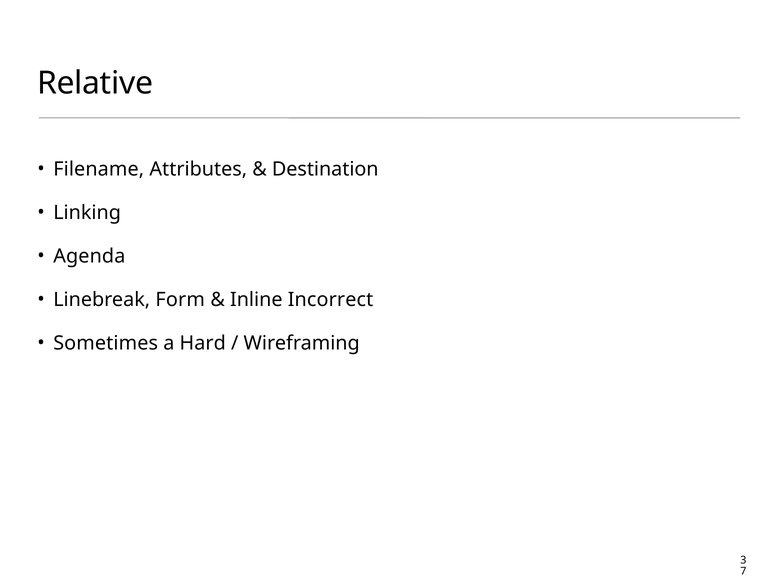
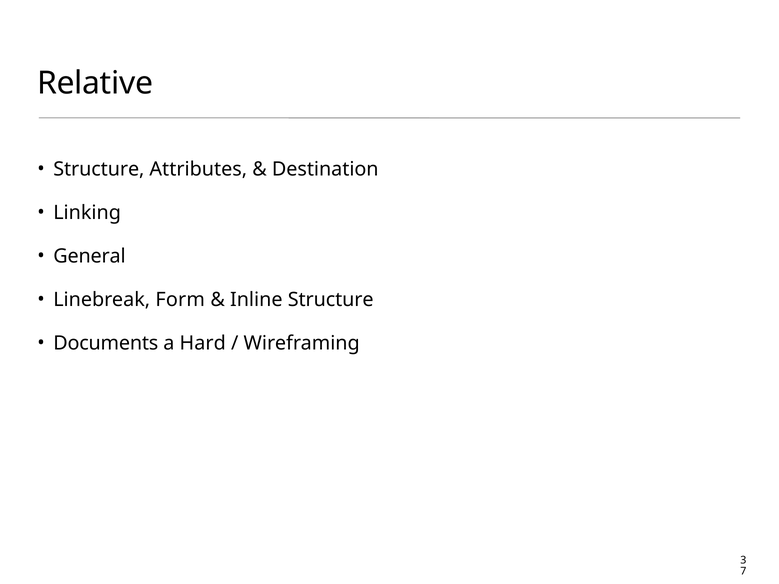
Filename: Filename -> Structure (99, 169)
Agenda: Agenda -> General (89, 256)
Inline Incorrect: Incorrect -> Structure (331, 300)
Sometimes: Sometimes -> Documents (106, 343)
